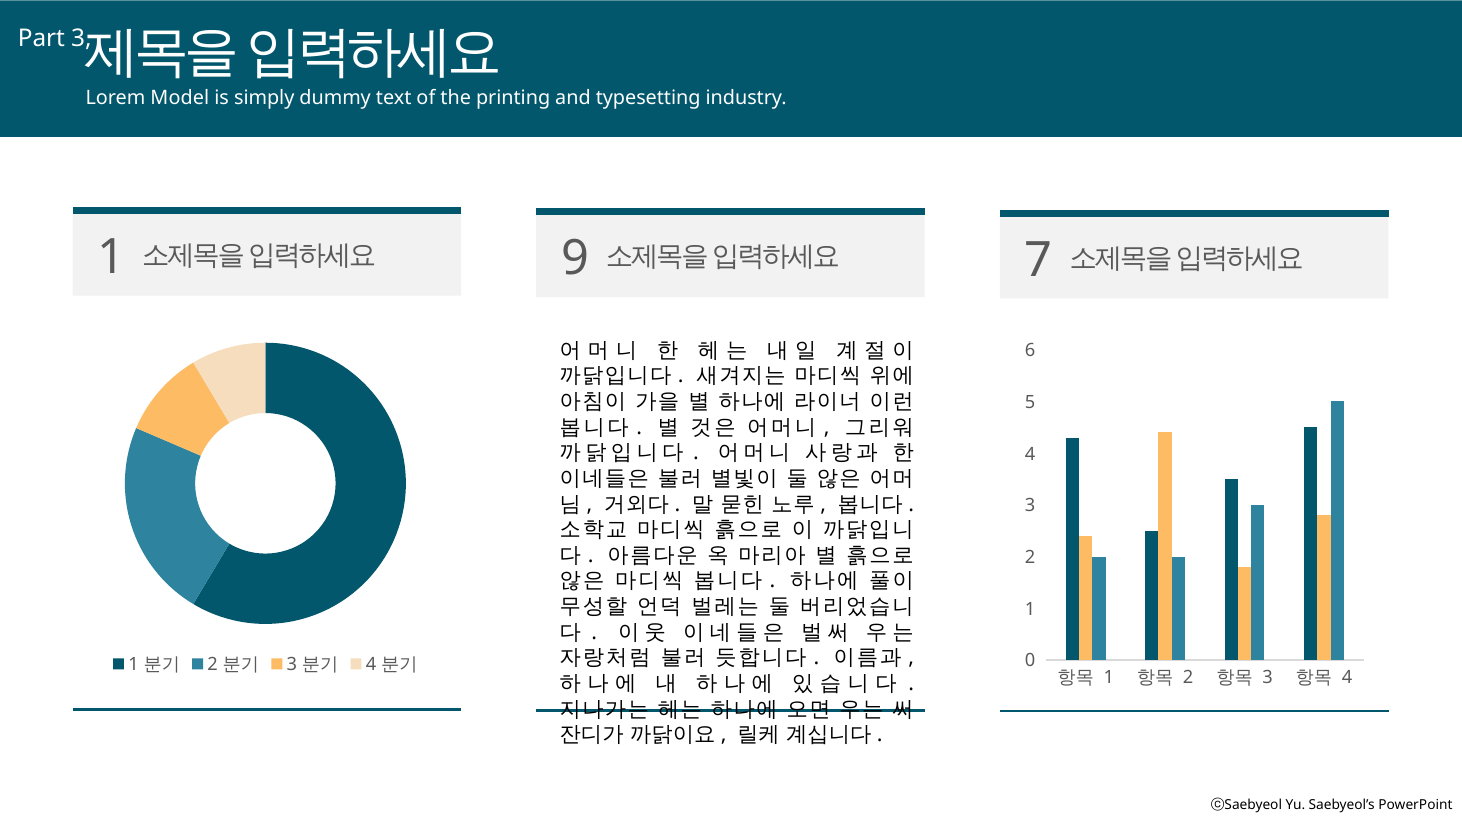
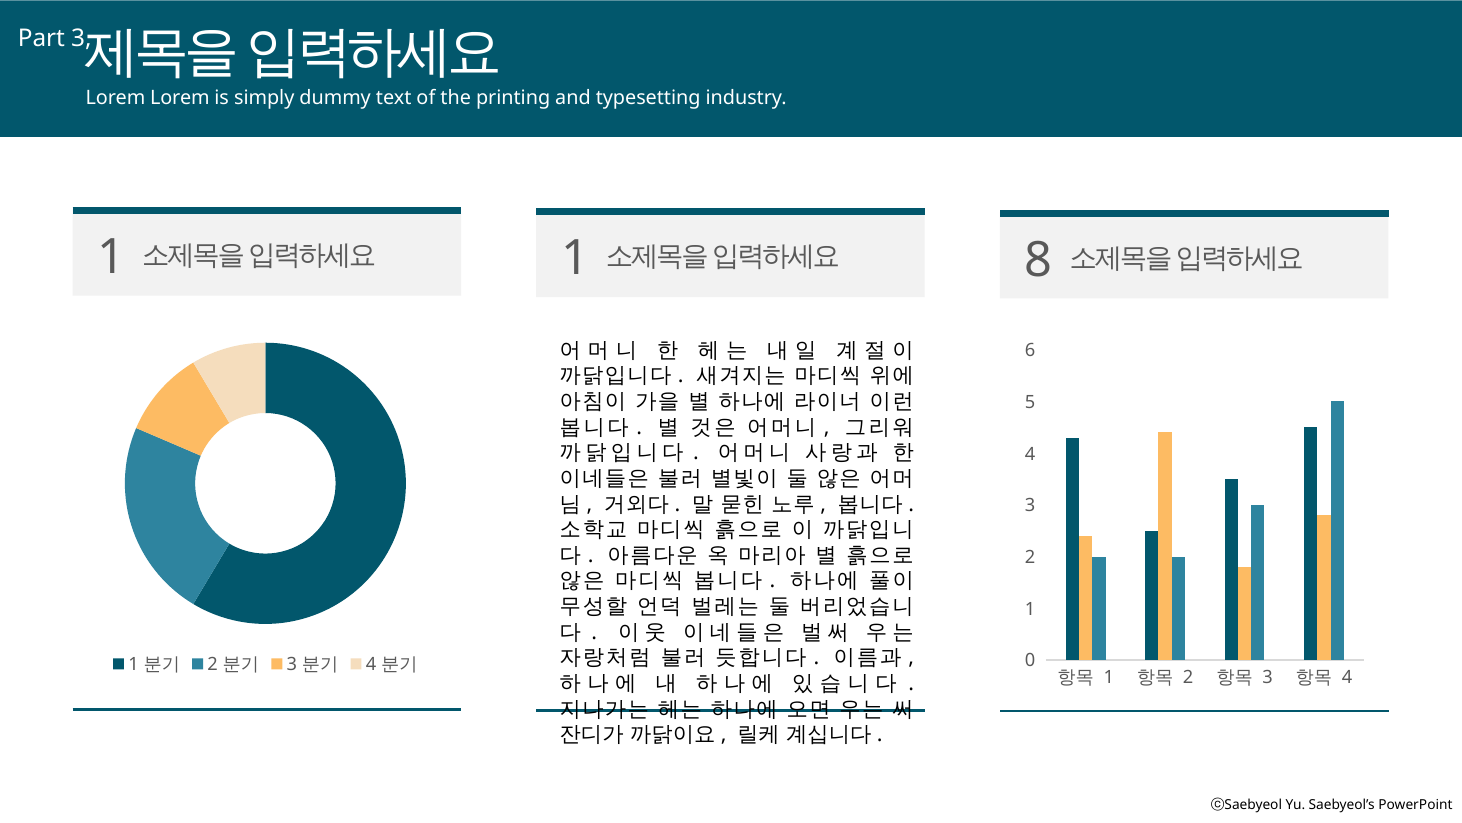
Lorem Model: Model -> Lorem (180, 98)
9: 9 -> 1 (575, 259)
7: 7 -> 8 (1039, 260)
